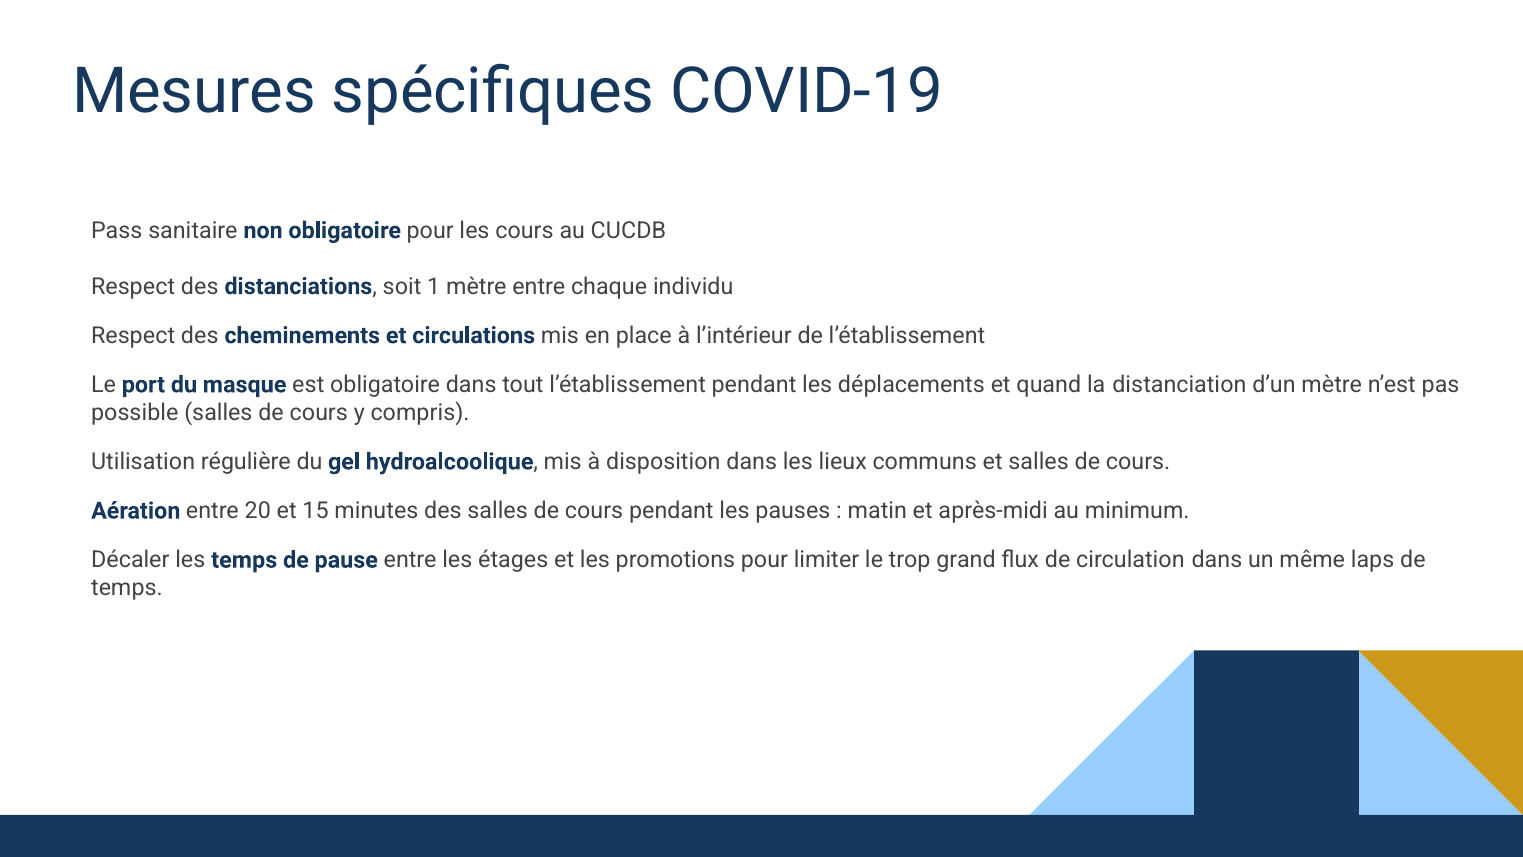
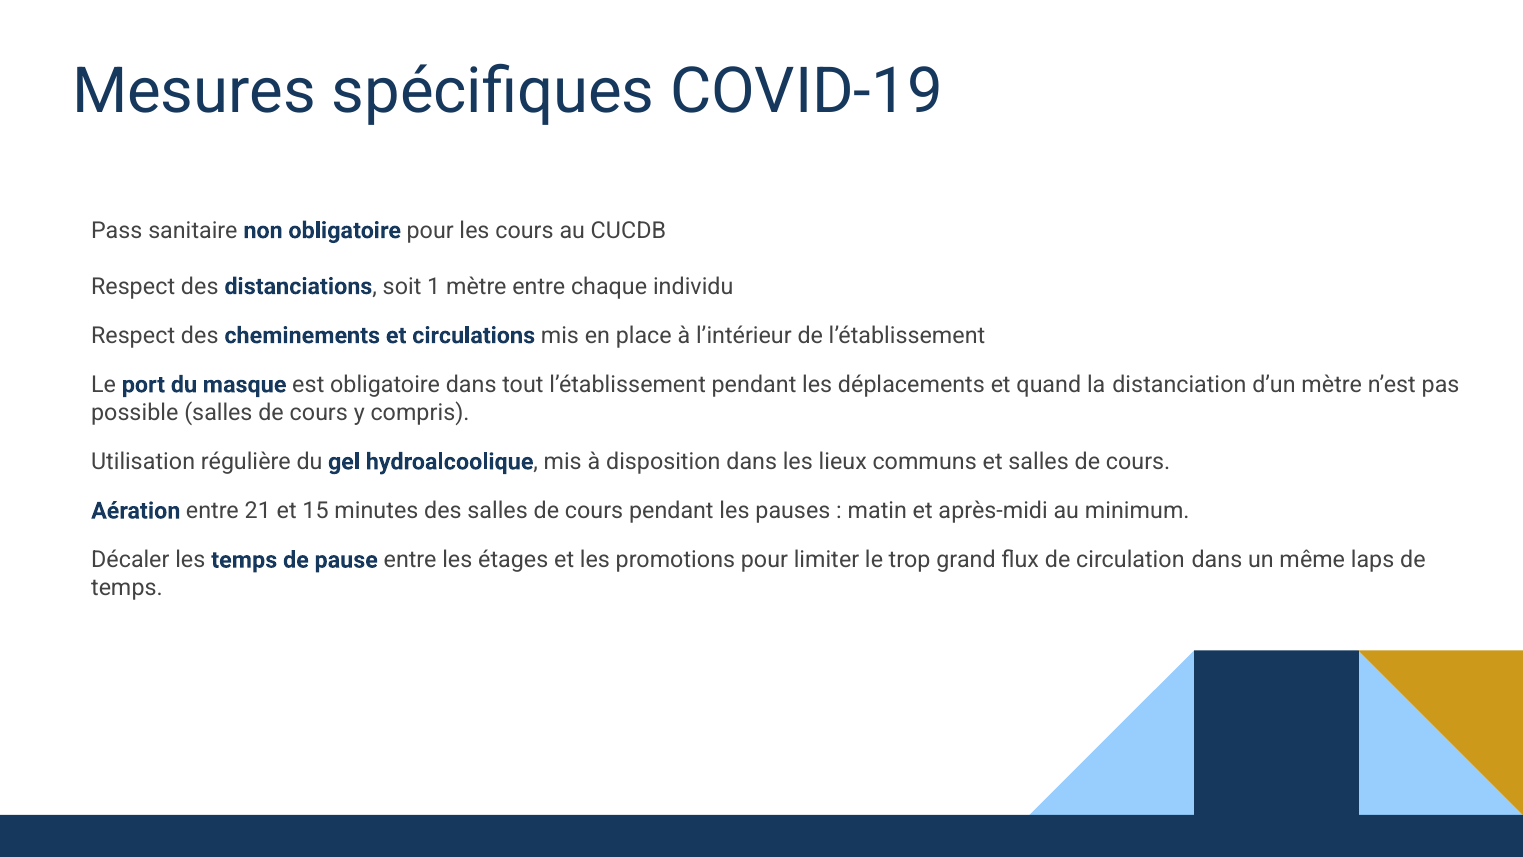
20: 20 -> 21 (258, 511)
